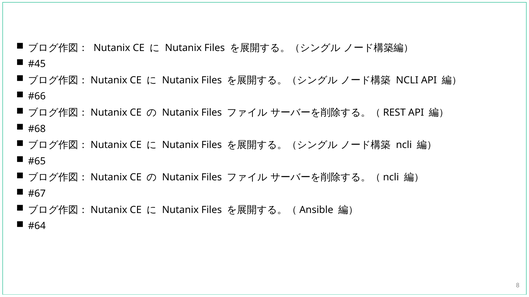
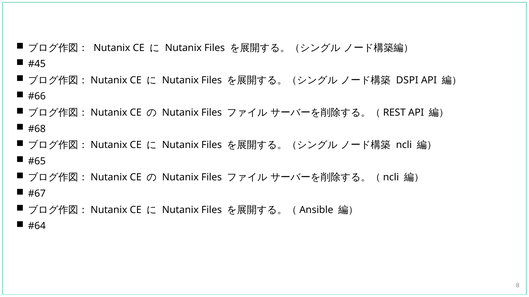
NCLI: NCLI -> DSPI (407, 80)
